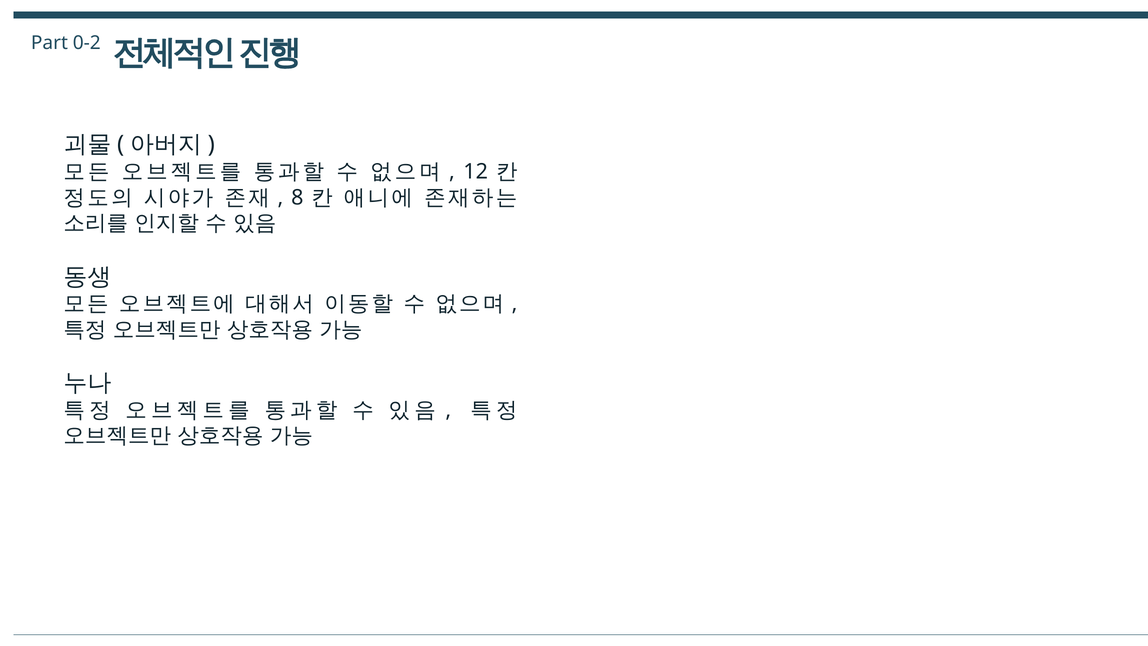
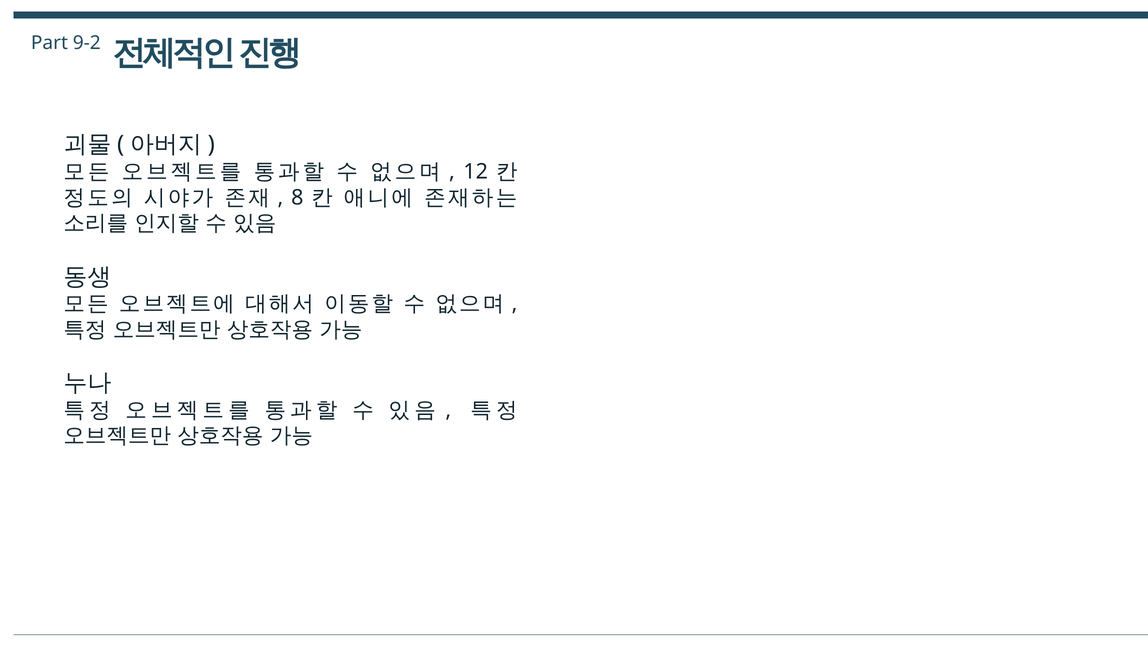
0-2: 0-2 -> 9-2 (87, 43)
